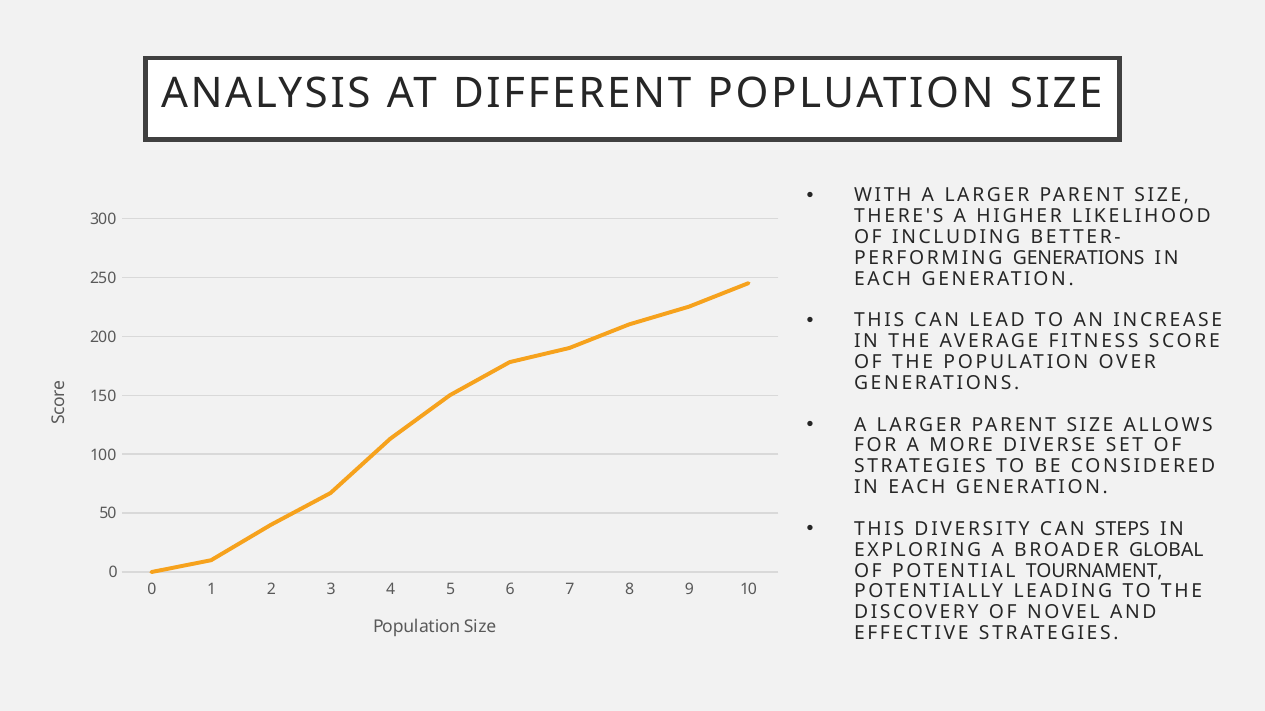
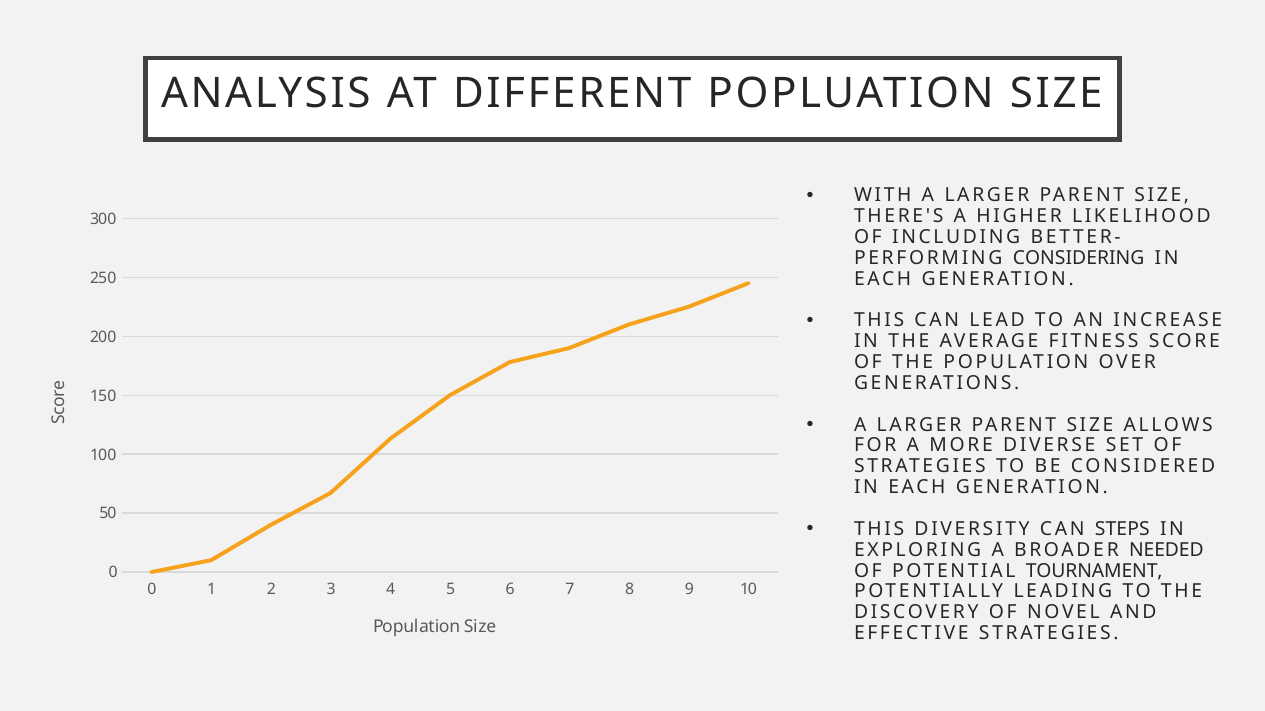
GENERATIONS: GENERATIONS -> CONSIDERING (1079, 258)
GLOBAL: GLOBAL -> NEEDED (1166, 550)
